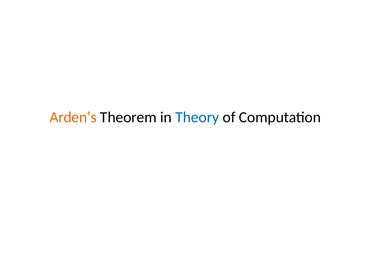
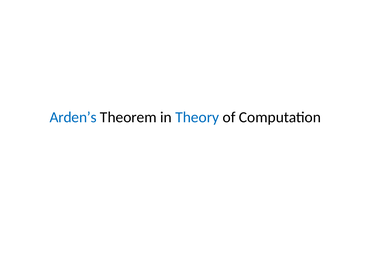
Arden’s colour: orange -> blue (73, 117)
